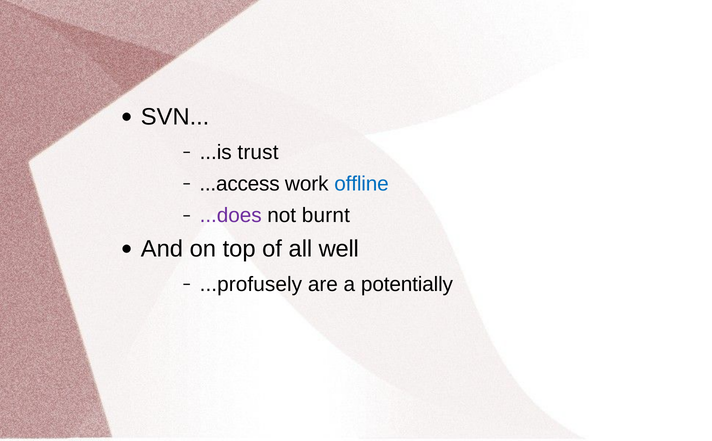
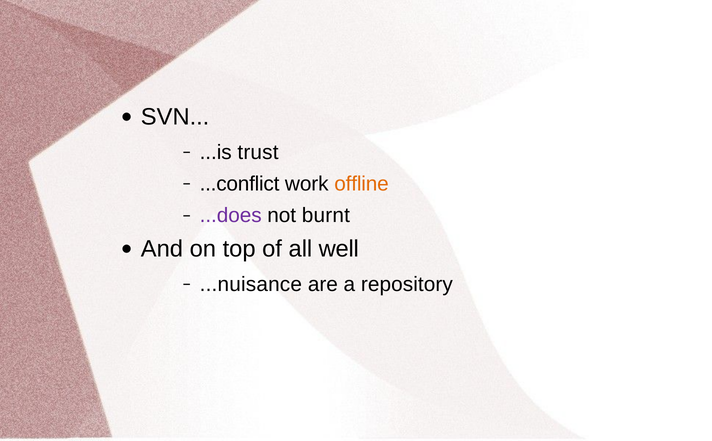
...access: ...access -> ...conflict (240, 184)
offline colour: blue -> orange (362, 184)
...profusely: ...profusely -> ...nuisance (251, 284)
potentially: potentially -> repository (407, 284)
